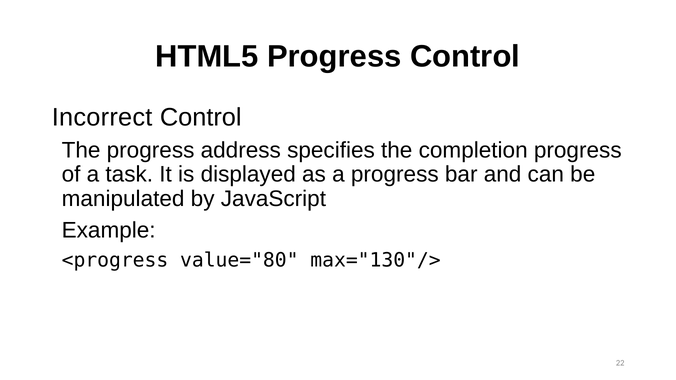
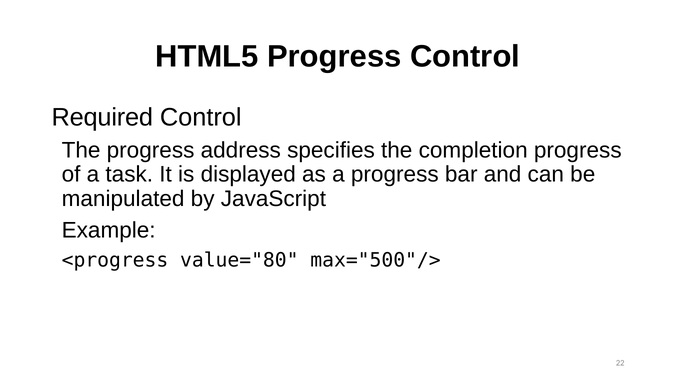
Incorrect: Incorrect -> Required (102, 117)
max="130"/>: max="130"/> -> max="500"/> (376, 260)
